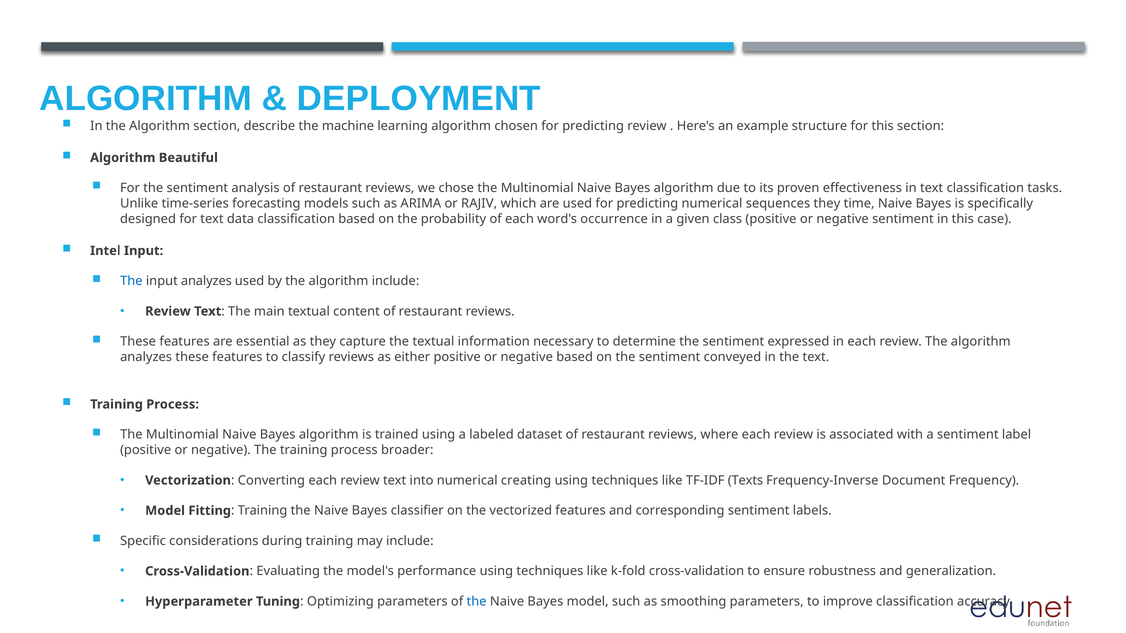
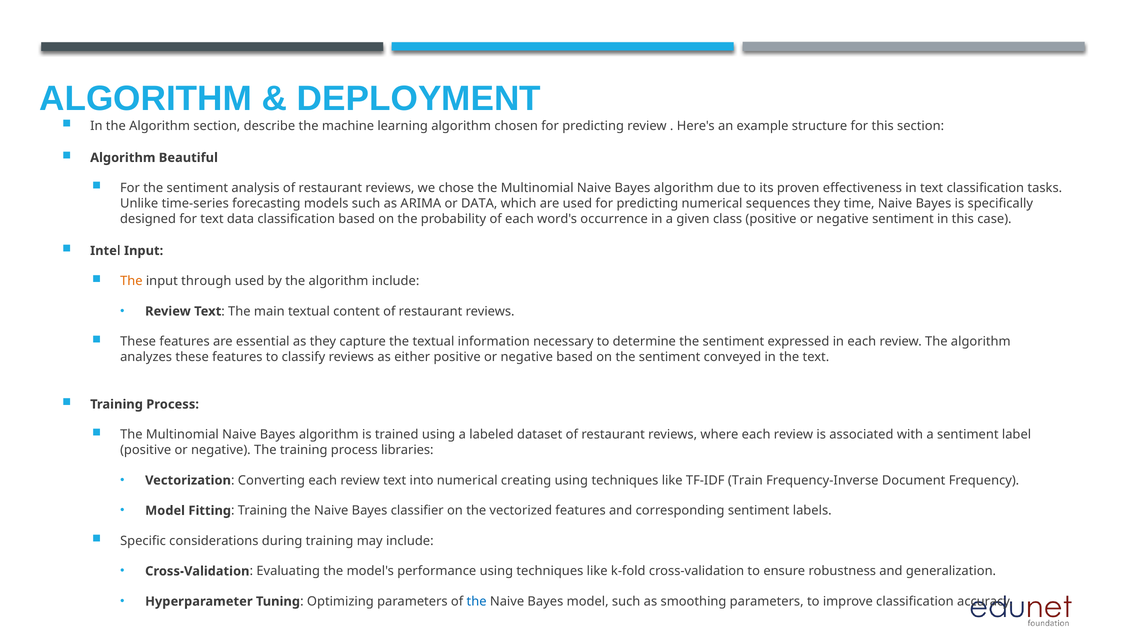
or RAJIV: RAJIV -> DATA (479, 204)
The colour: blue -> orange (131, 281)
input analyzes: analyzes -> through (206, 281)
broader: broader -> libraries (407, 450)
Texts: Texts -> Train (745, 481)
